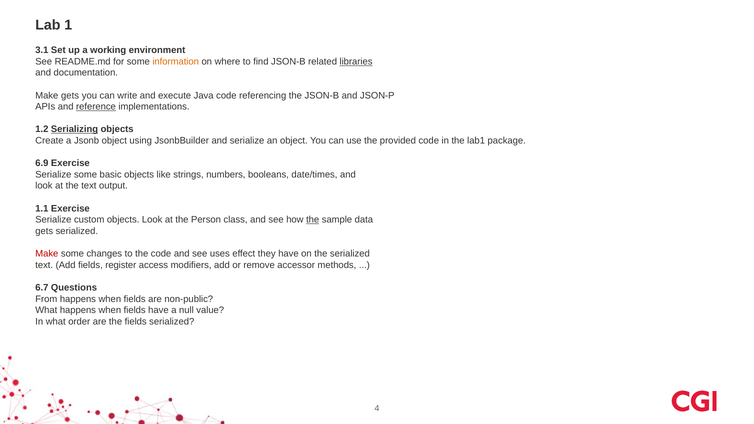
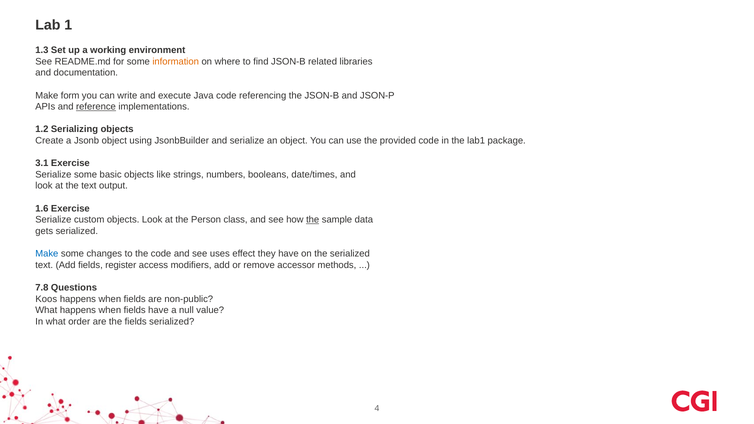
3.1: 3.1 -> 1.3 (42, 50)
libraries underline: present -> none (356, 62)
Make gets: gets -> form (70, 95)
Serializing underline: present -> none (74, 129)
6.9: 6.9 -> 3.1 (42, 163)
1.1: 1.1 -> 1.6 (42, 209)
Make colour: red -> blue (47, 254)
6.7: 6.7 -> 7.8 (42, 288)
From: From -> Koos (46, 299)
